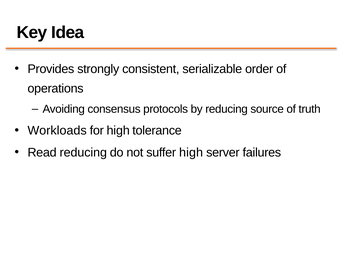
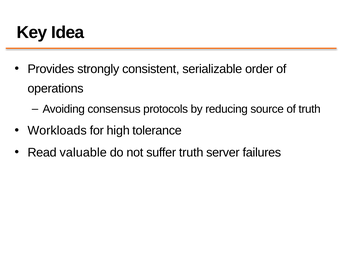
Read reducing: reducing -> valuable (83, 152)
suffer high: high -> truth (191, 152)
